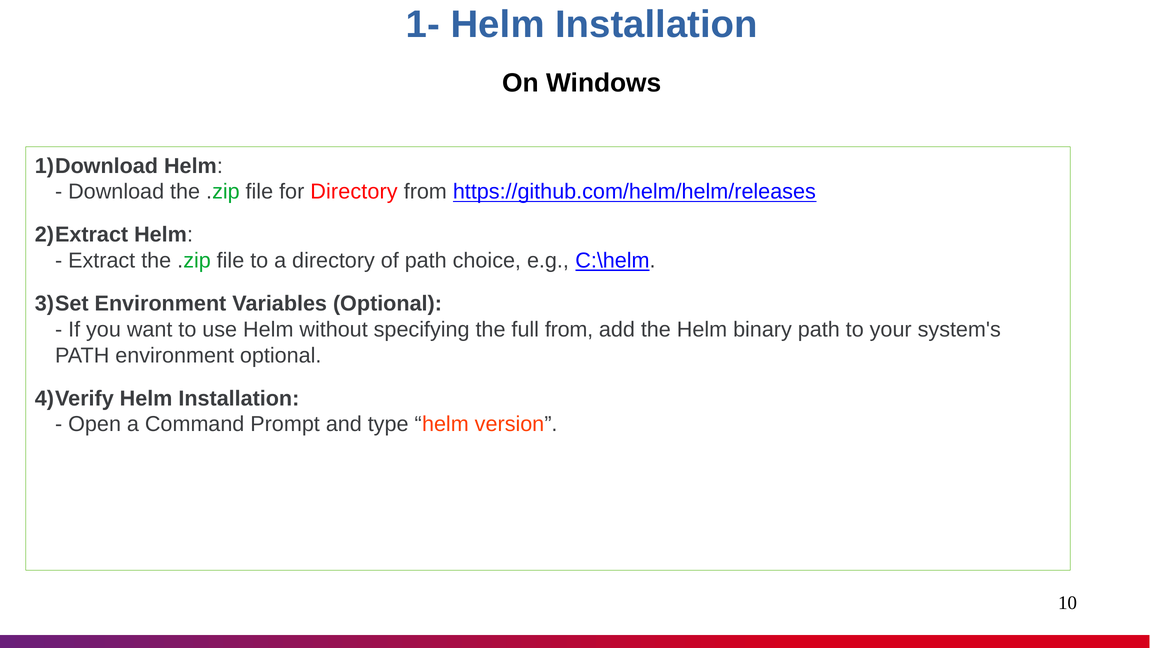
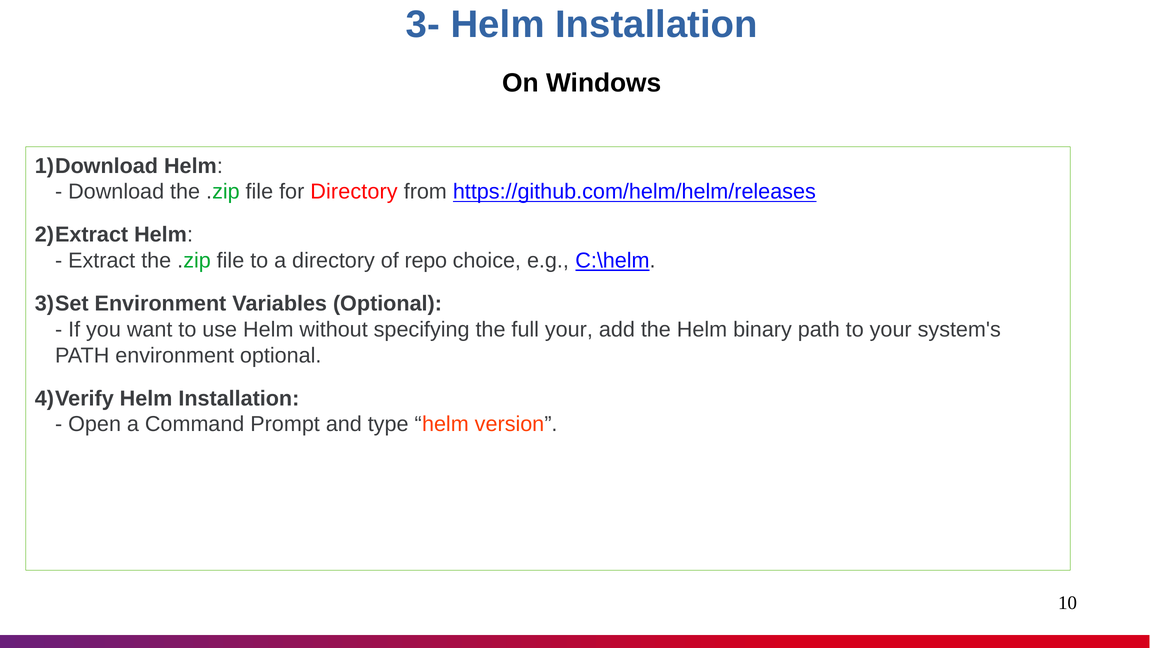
1-: 1- -> 3- (423, 25)
of path: path -> repo (426, 260)
full from: from -> your (569, 329)
